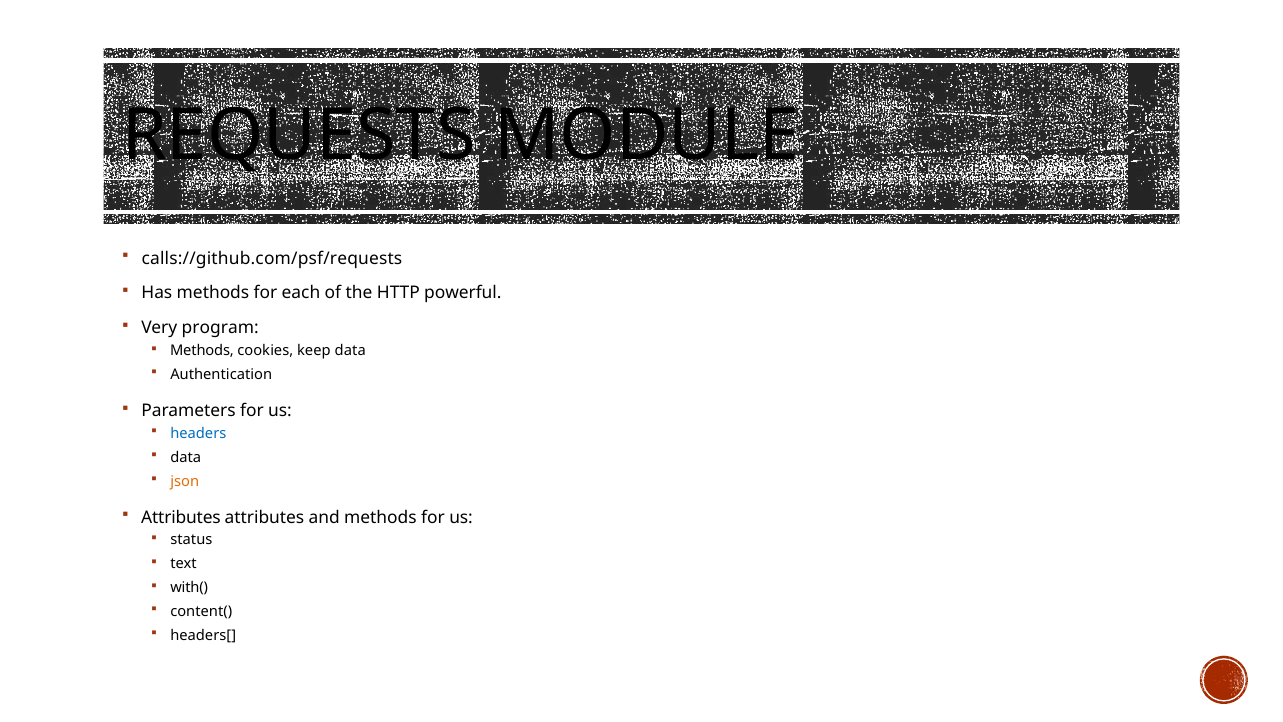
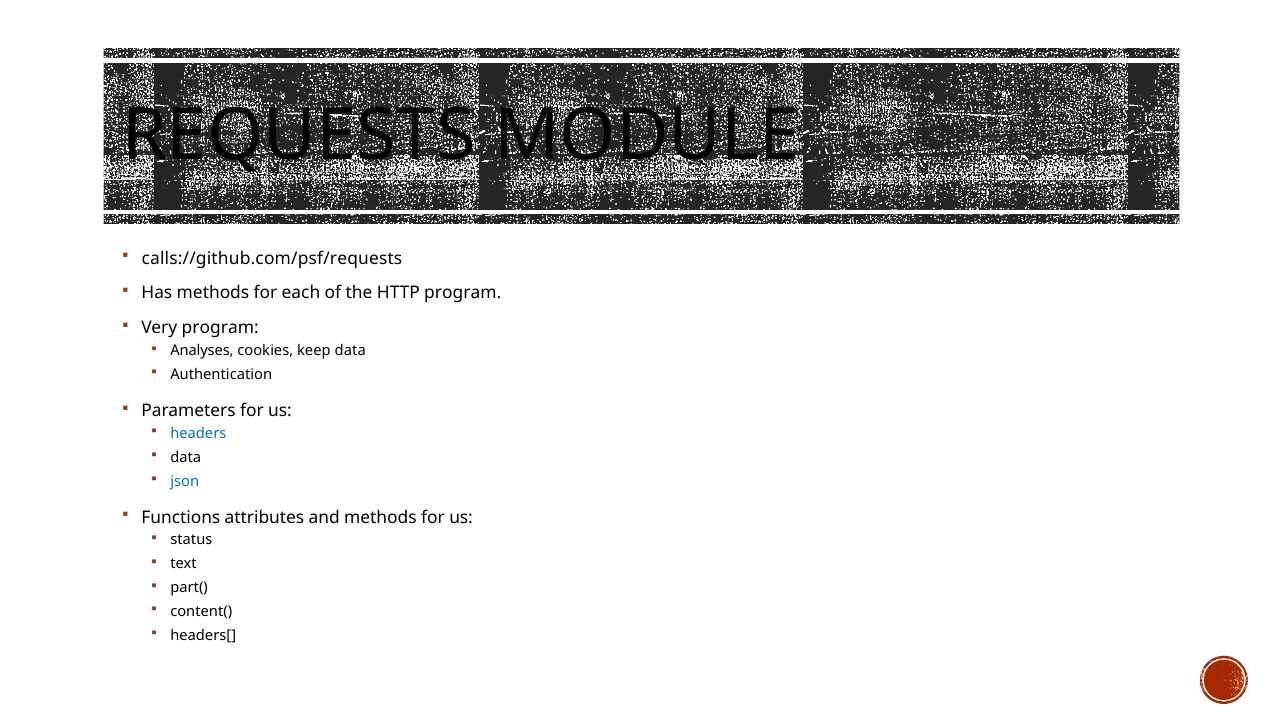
HTTP powerful: powerful -> program (463, 293)
Methods: Methods -> Analyses (202, 351)
json colour: orange -> blue (185, 481)
Attributes: Attributes -> Functions (181, 517)
with(: with( -> part( (189, 588)
